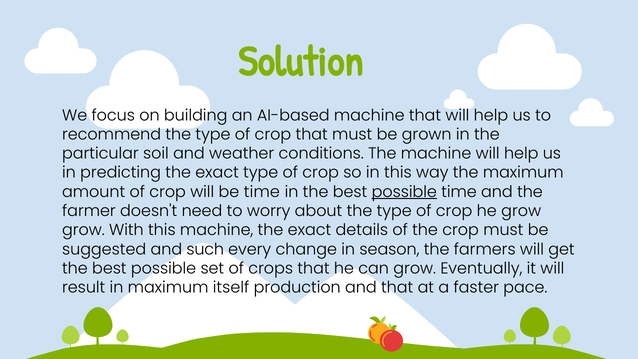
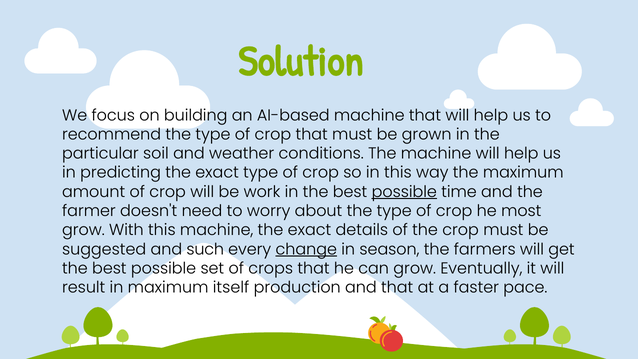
be time: time -> work (262, 192)
he grow: grow -> most (521, 211)
change underline: none -> present (306, 249)
